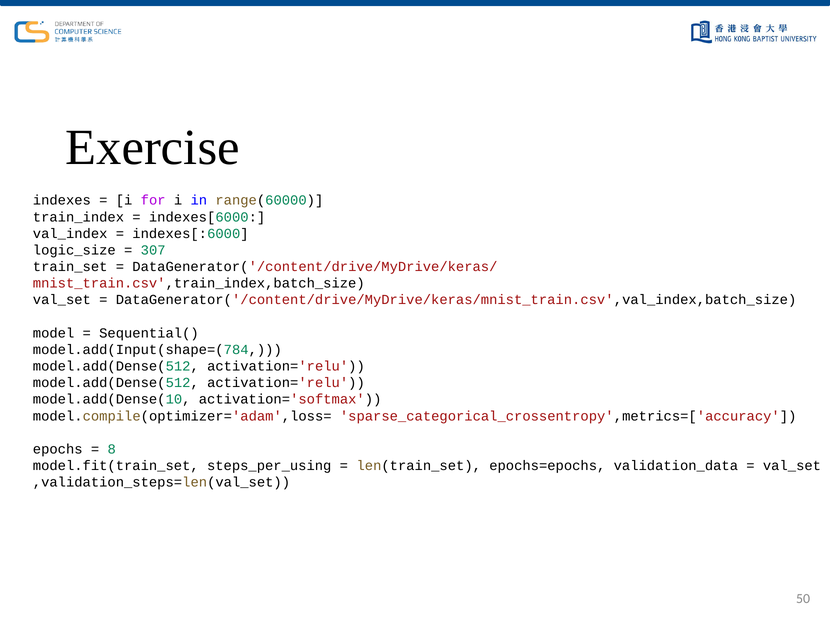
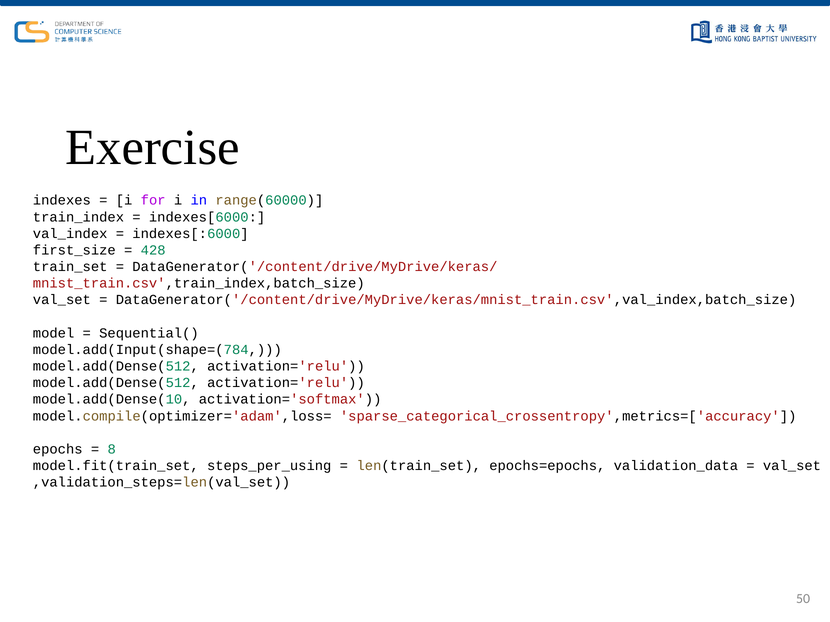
logic_size: logic_size -> first_size (74, 250)
307: 307 -> 428 (153, 250)
